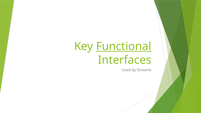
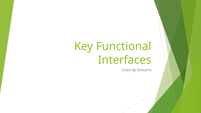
Functional underline: present -> none (124, 46)
